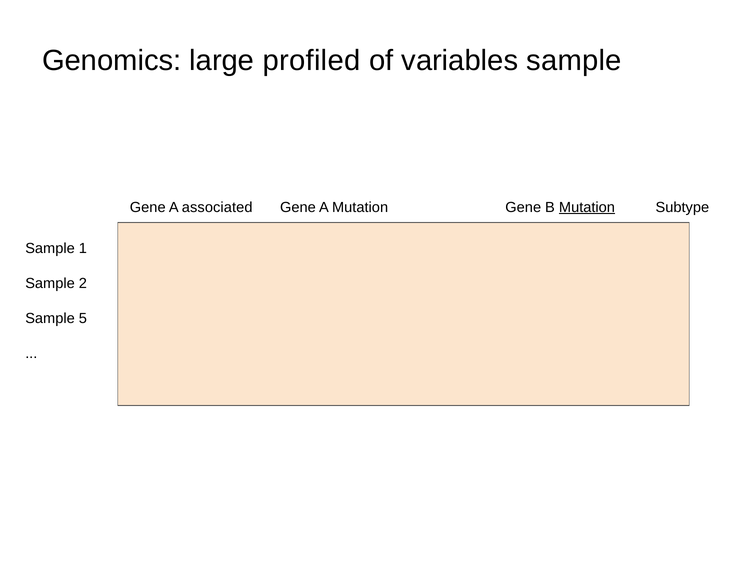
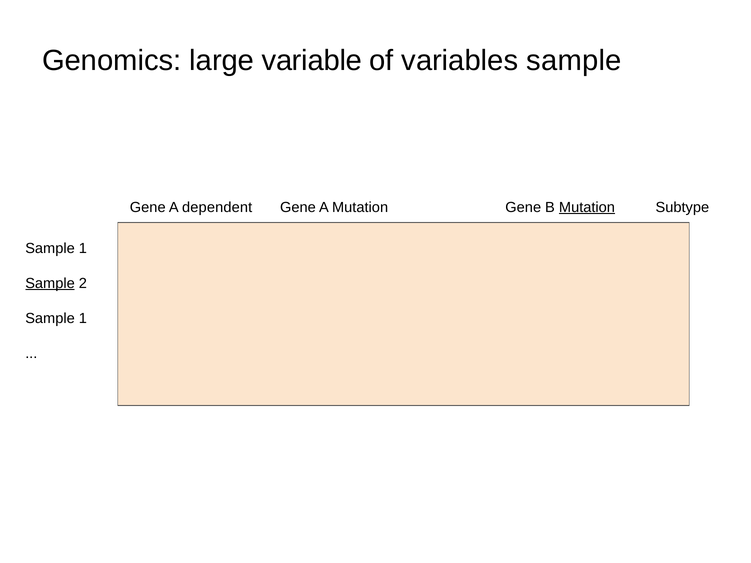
profiled: profiled -> variable (312, 61)
associated: associated -> dependent (217, 207)
Sample underline: none -> present (50, 283)
5: 5 -> 1 (83, 319)
